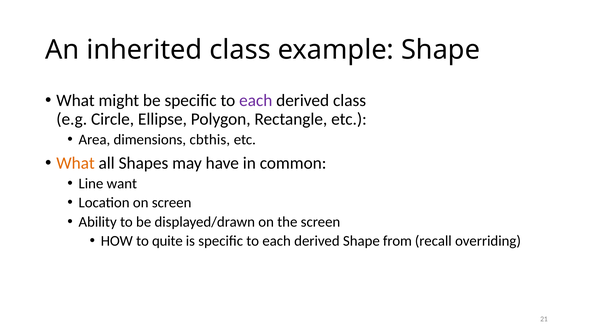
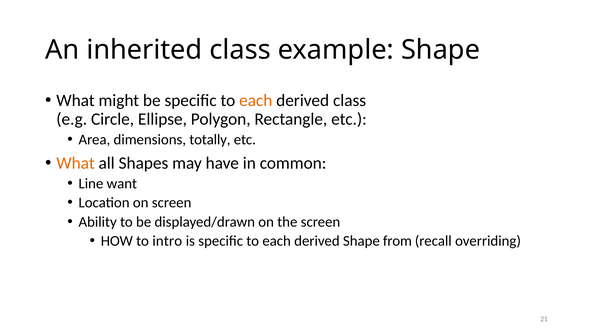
each colour: purple -> orange (256, 100)
cbthis: cbthis -> totally (210, 139)
quite: quite -> intro (167, 241)
